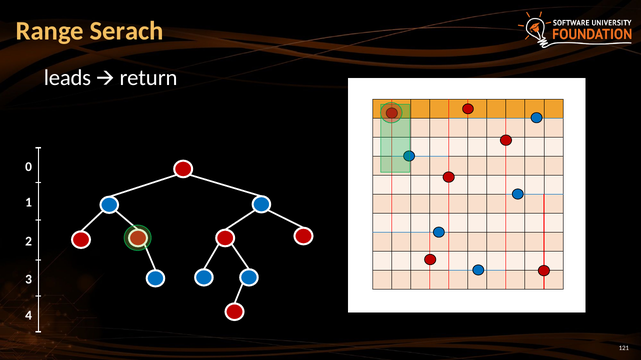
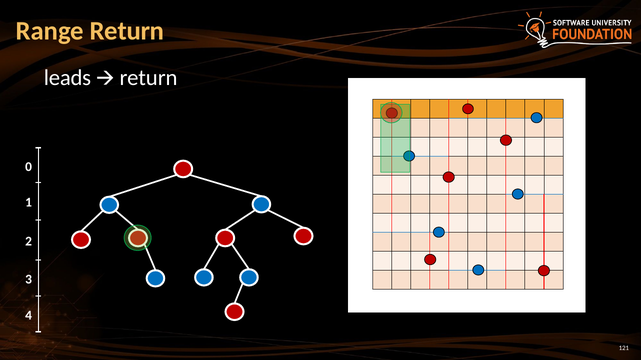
Range Serach: Serach -> Return (127, 31)
